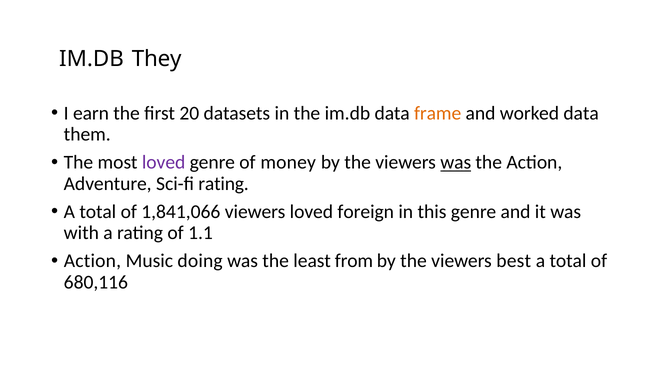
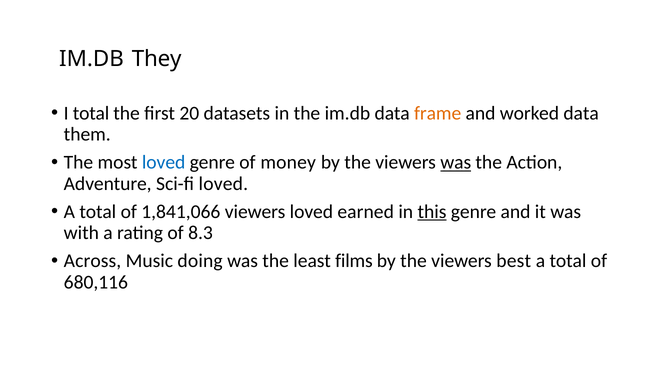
I earn: earn -> total (91, 113)
loved colour: purple -> blue (164, 163)
Sci-fi rating: rating -> loved (223, 184)
foreign: foreign -> earned (366, 212)
this underline: none -> present (432, 212)
1.1: 1.1 -> 8.3 (201, 233)
Action: Action -> Across (92, 261)
from: from -> films (354, 261)
